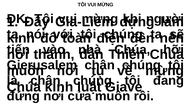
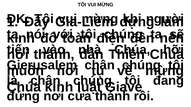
cửa muôn: muôn -> thánh (113, 96)
